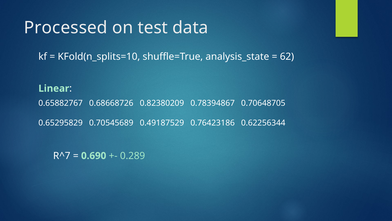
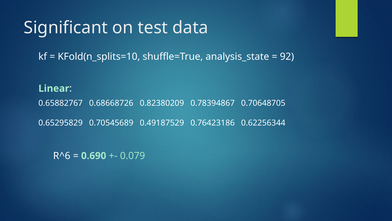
Processed: Processed -> Significant (66, 28)
62: 62 -> 92 (287, 57)
R^7: R^7 -> R^6 (62, 155)
0.289: 0.289 -> 0.079 (133, 155)
